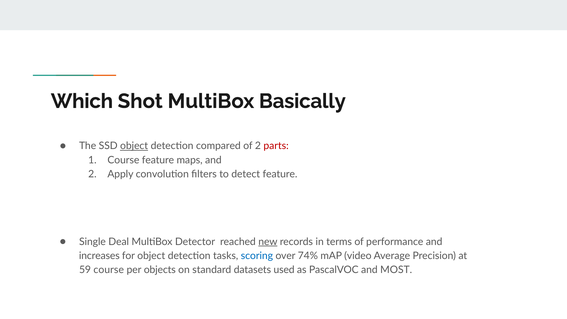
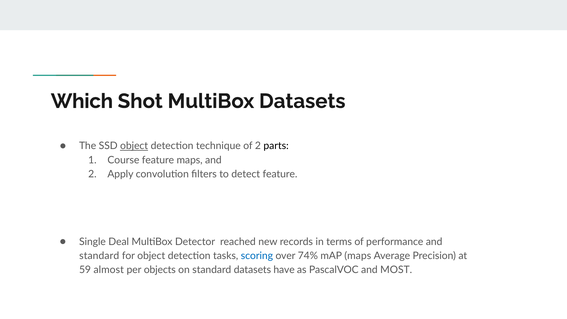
MultiBox Basically: Basically -> Datasets (302, 101)
compared: compared -> technique (218, 146)
parts colour: red -> black (276, 146)
new underline: present -> none (268, 242)
increases: increases -> standard (99, 256)
mAP video: video -> maps (358, 256)
59 course: course -> almost (109, 270)
used: used -> have (284, 270)
